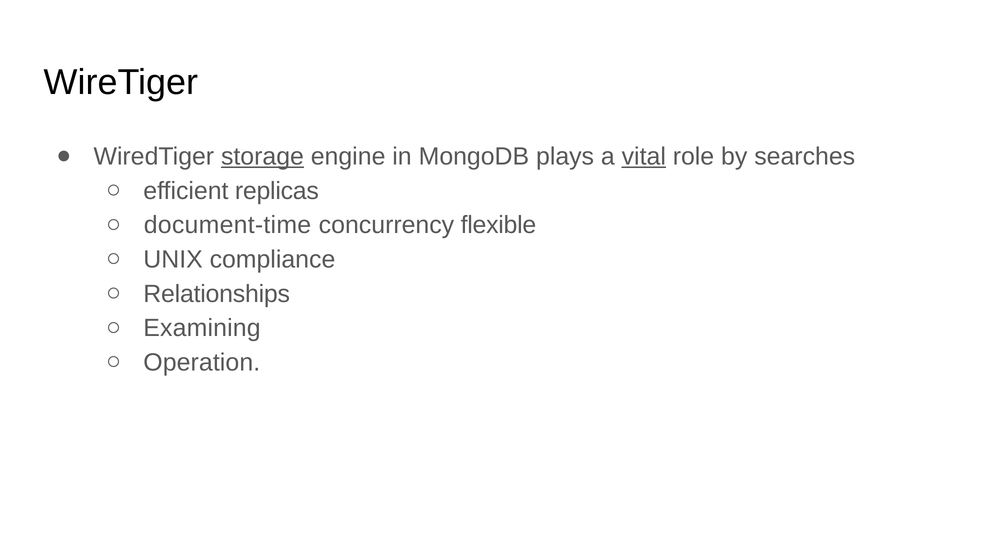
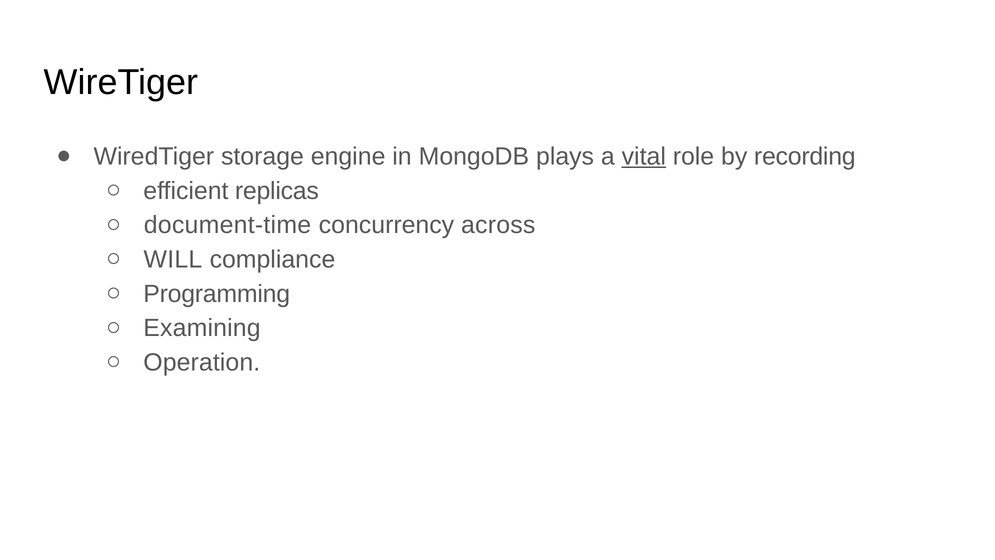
storage underline: present -> none (262, 156)
searches: searches -> recording (805, 156)
flexible: flexible -> across (498, 225)
UNIX: UNIX -> WILL (173, 259)
Relationships: Relationships -> Programming (217, 294)
